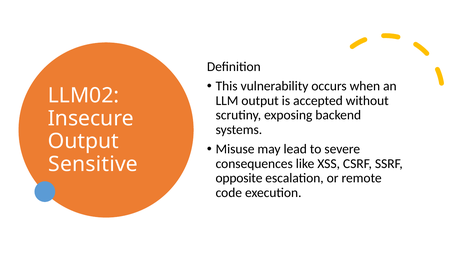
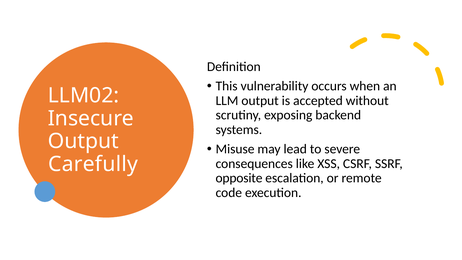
Sensitive: Sensitive -> Carefully (93, 164)
